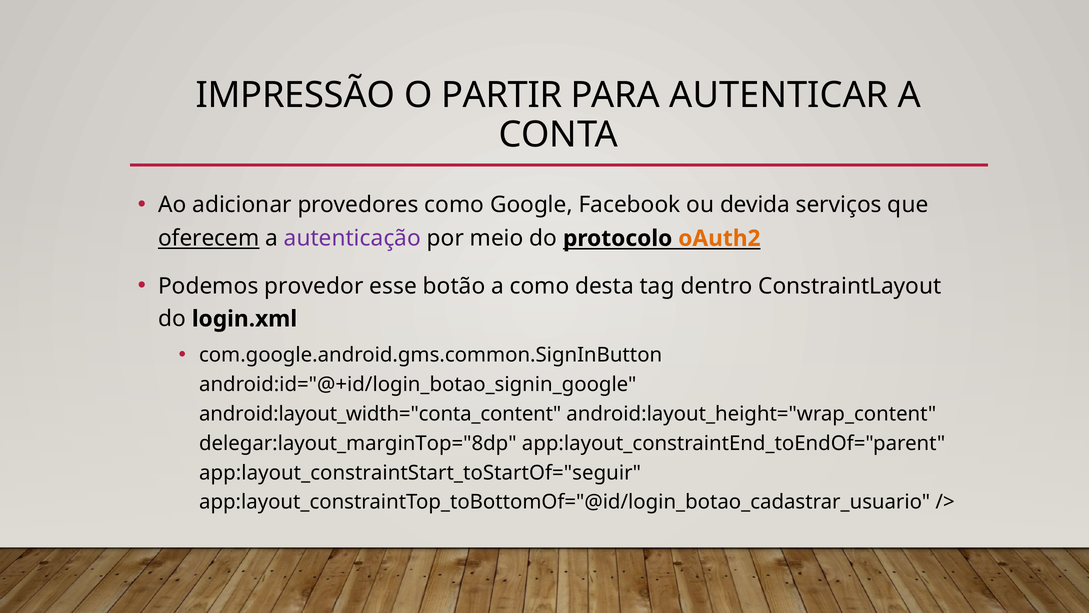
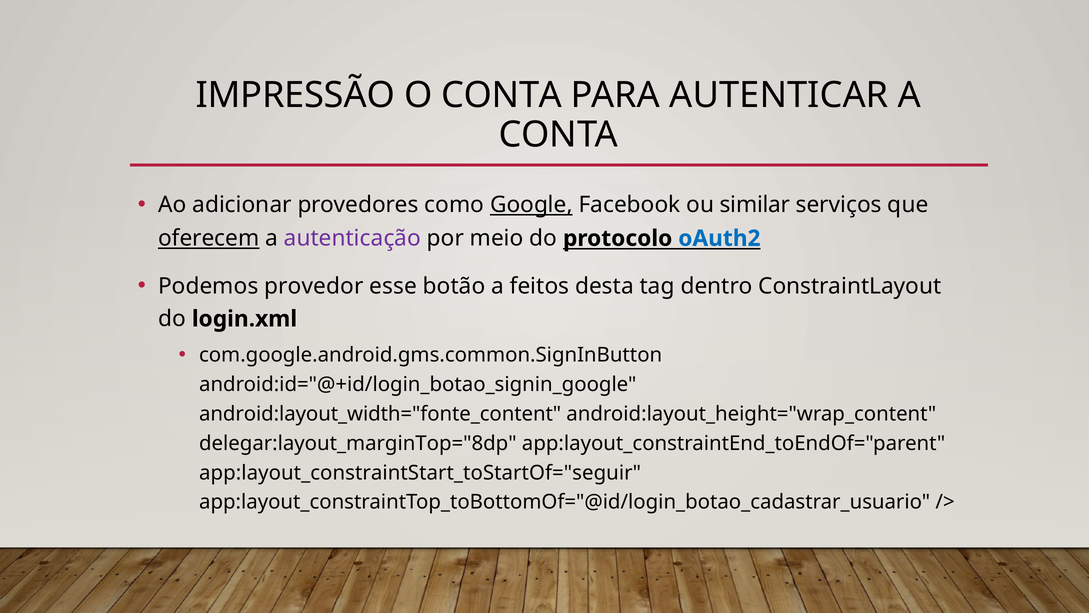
O PARTIR: PARTIR -> CONTA (502, 95)
Google underline: none -> present (531, 205)
devida: devida -> similar (755, 205)
oAuth2 colour: orange -> blue (719, 238)
a como: como -> feitos (540, 286)
android:layout_width="conta_content: android:layout_width="conta_content -> android:layout_width="fonte_content (380, 414)
